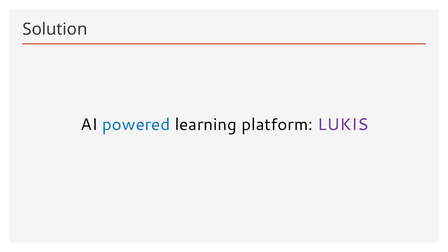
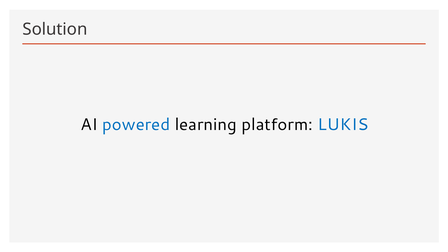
LUKIS colour: purple -> blue (343, 125)
